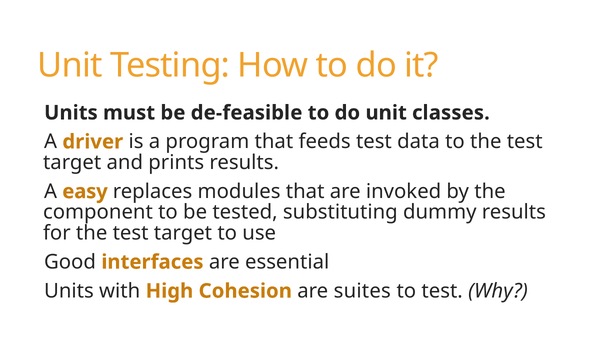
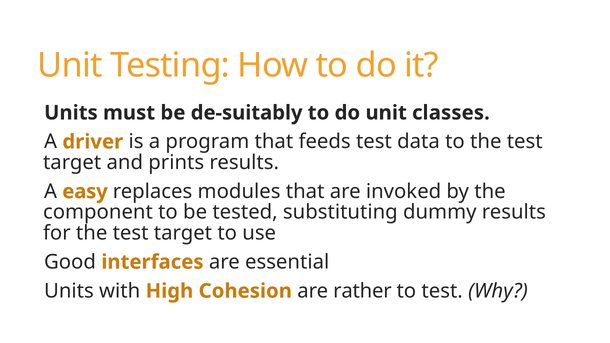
de-feasible: de-feasible -> de-suitably (247, 113)
suites: suites -> rather (362, 291)
